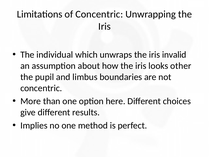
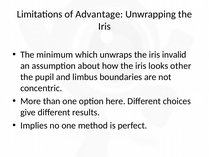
of Concentric: Concentric -> Advantage (99, 14)
individual: individual -> minimum (55, 55)
